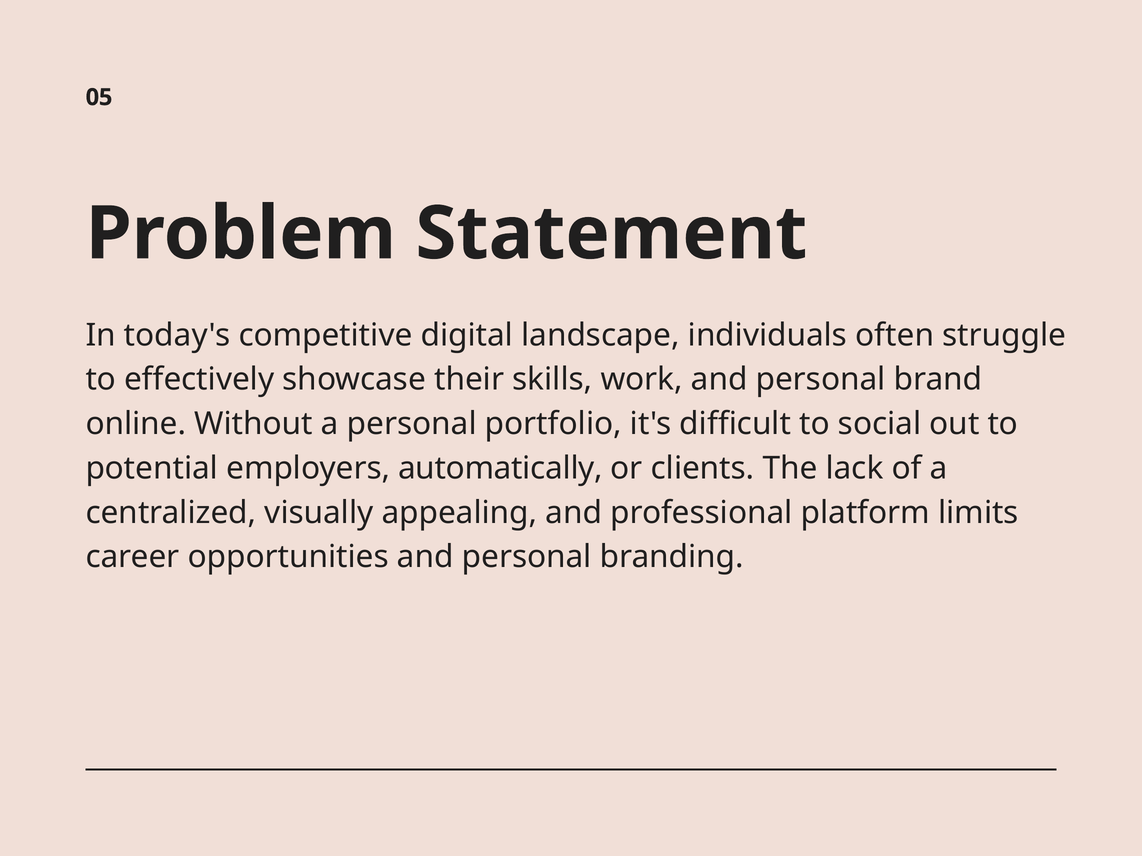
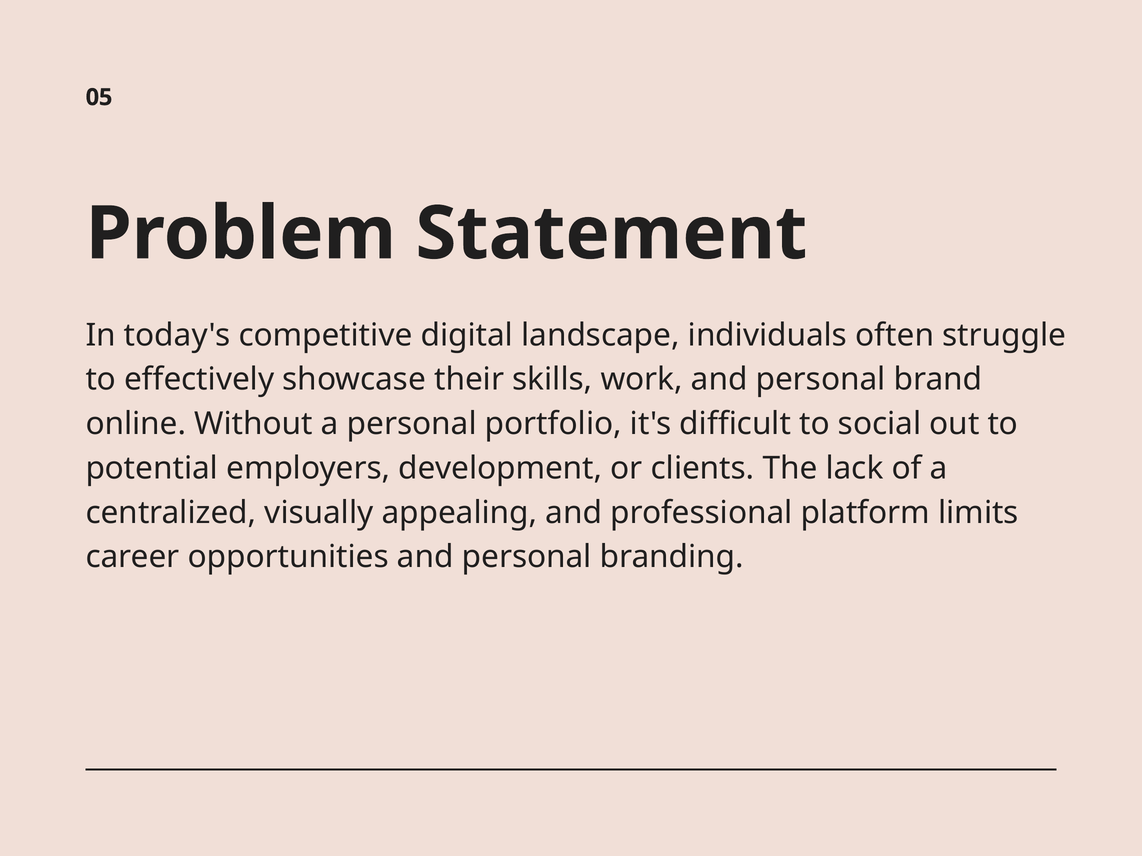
automatically: automatically -> development (500, 469)
